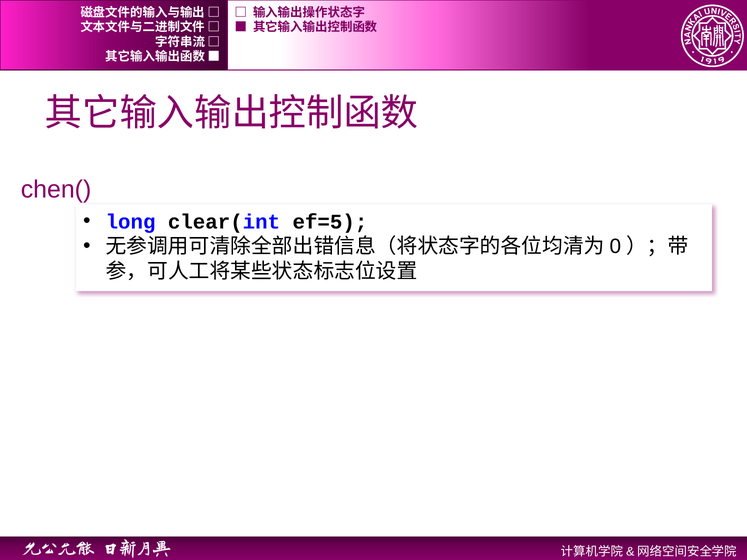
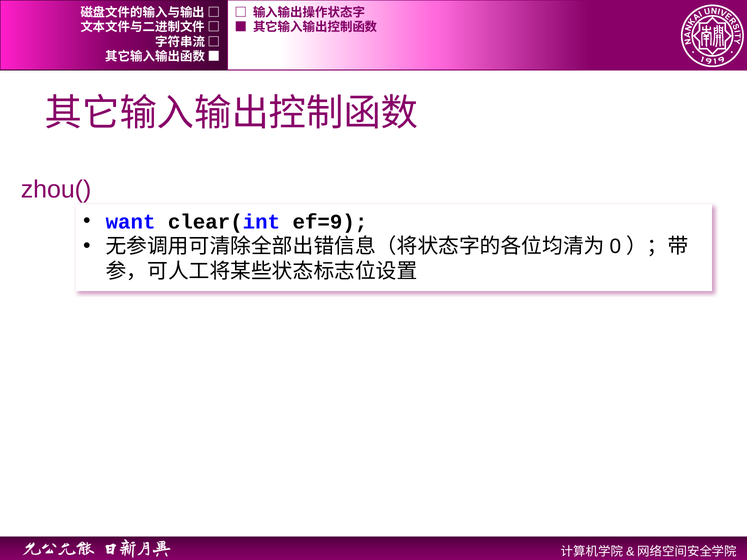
chen(: chen( -> zhou( (56, 190)
long: long -> want (131, 222)
ef=5: ef=5 -> ef=9 (330, 222)
